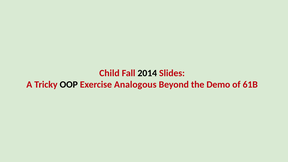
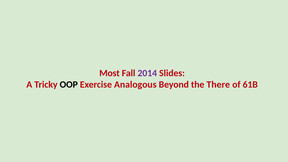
Child: Child -> Most (109, 73)
2014 colour: black -> purple (147, 73)
Demo: Demo -> There (218, 85)
